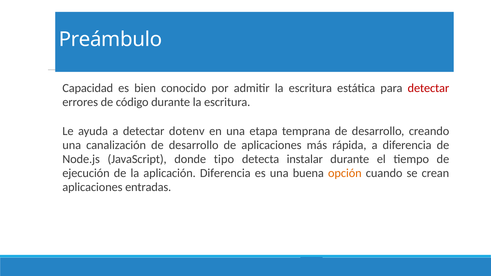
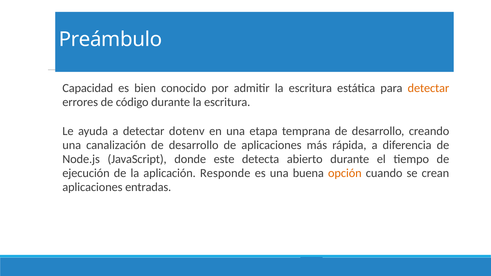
detectar colour: red -> orange (428, 88)
tipo: tipo -> este (224, 159)
instalar: instalar -> abierto (305, 159)
aplicación Diferencia: Diferencia -> Responde (225, 173)
